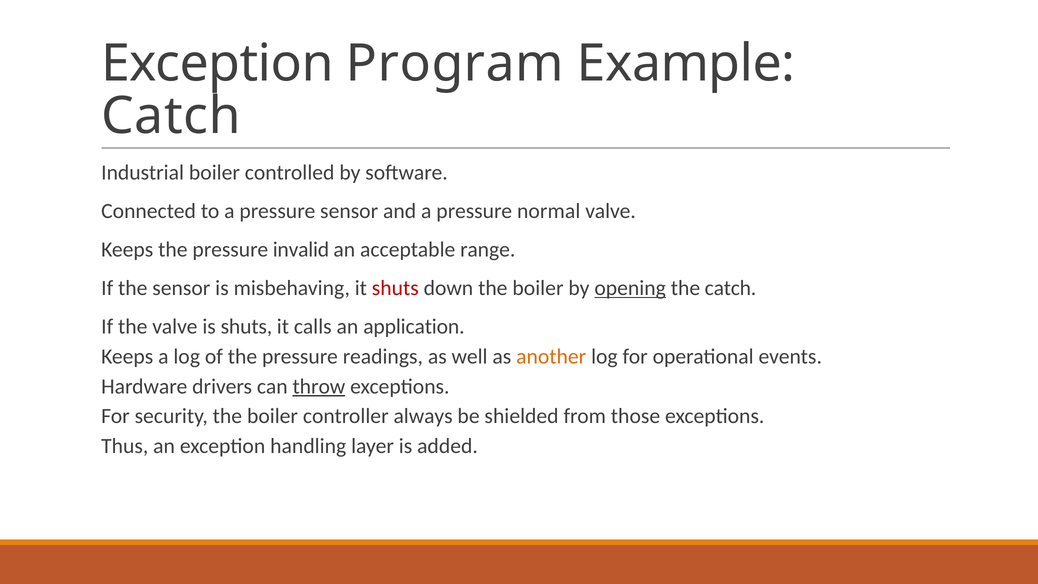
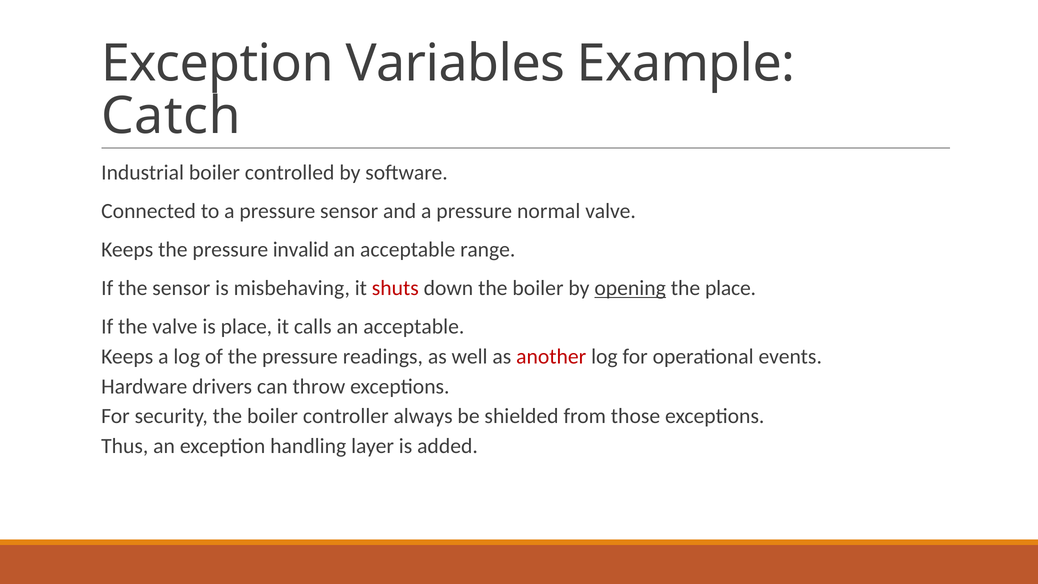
Program: Program -> Variables (455, 63)
the catch: catch -> place (731, 288)
is shuts: shuts -> place (246, 327)
calls an application: application -> acceptable (414, 327)
another colour: orange -> red (551, 356)
throw underline: present -> none (319, 386)
